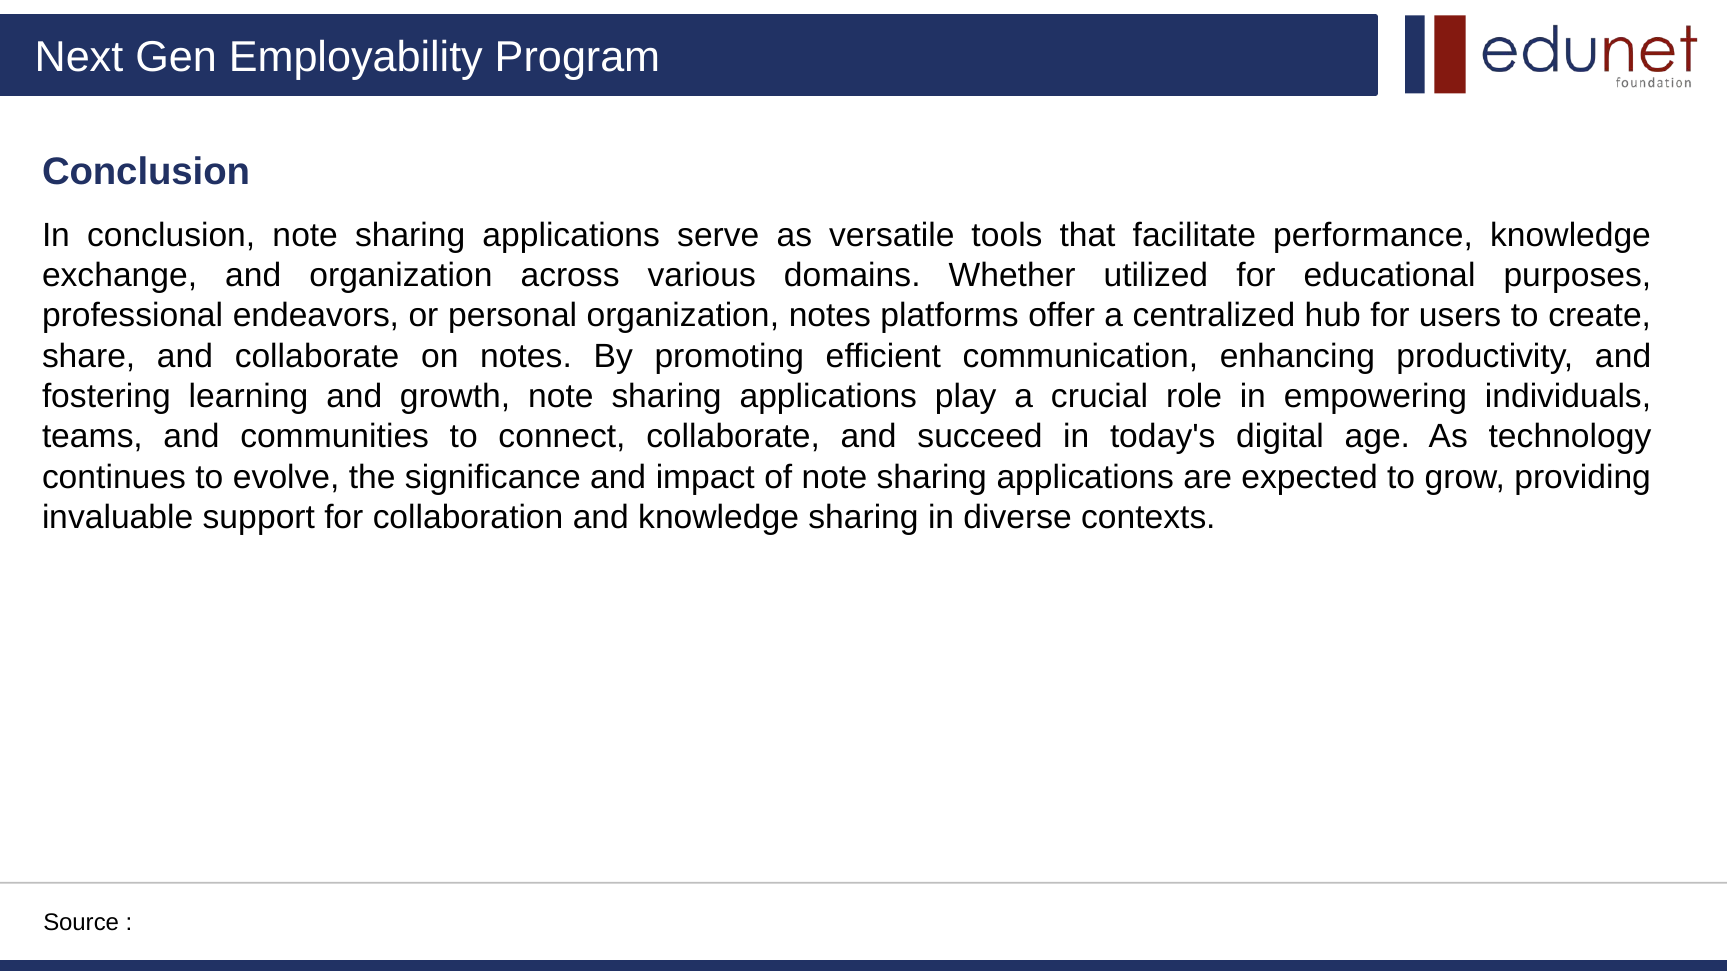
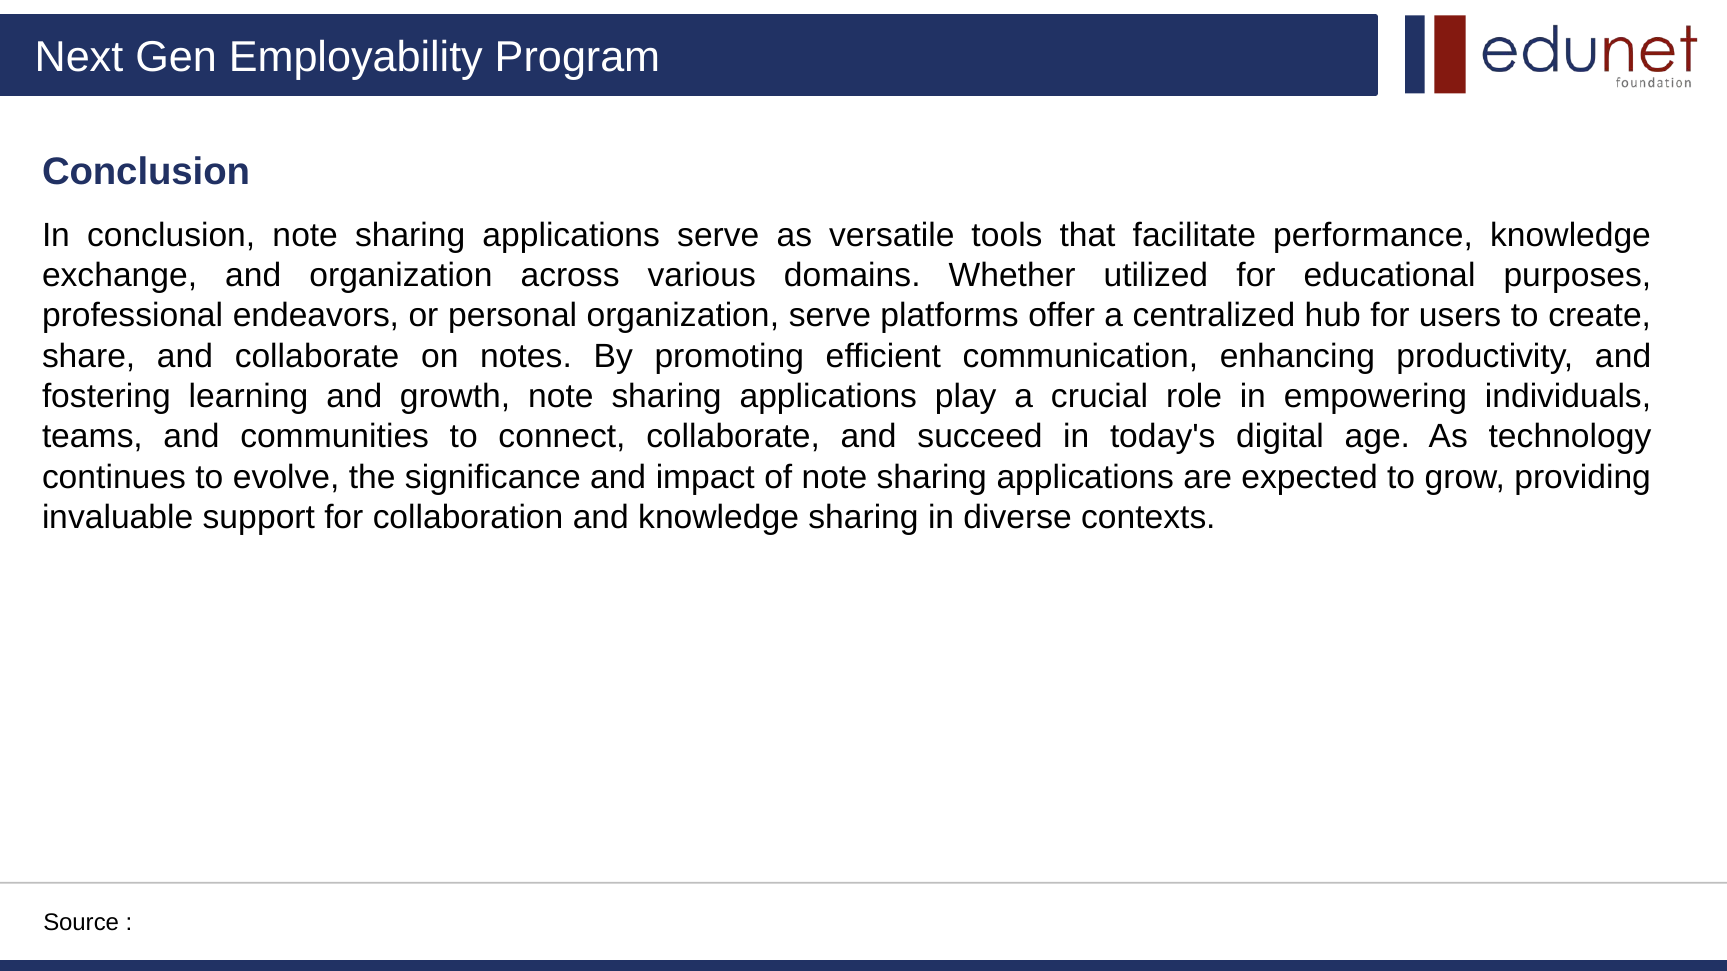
organization notes: notes -> serve (830, 316)
